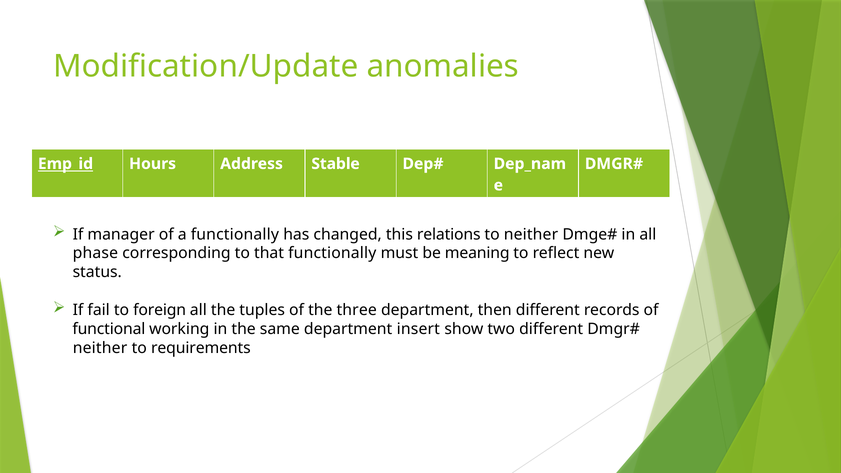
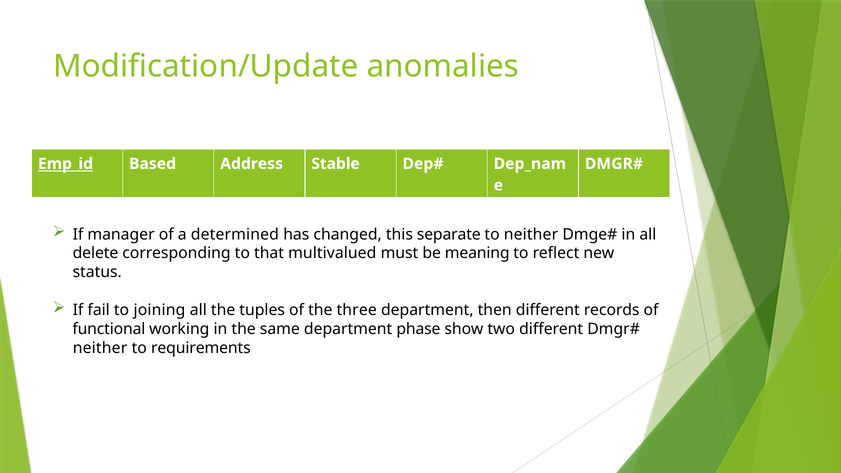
Hours: Hours -> Based (153, 164)
a functionally: functionally -> determined (235, 234)
relations: relations -> separate (449, 234)
phase: phase -> delete (95, 253)
that functionally: functionally -> multivalued (332, 253)
foreign: foreign -> joining (159, 310)
insert: insert -> phase (418, 329)
